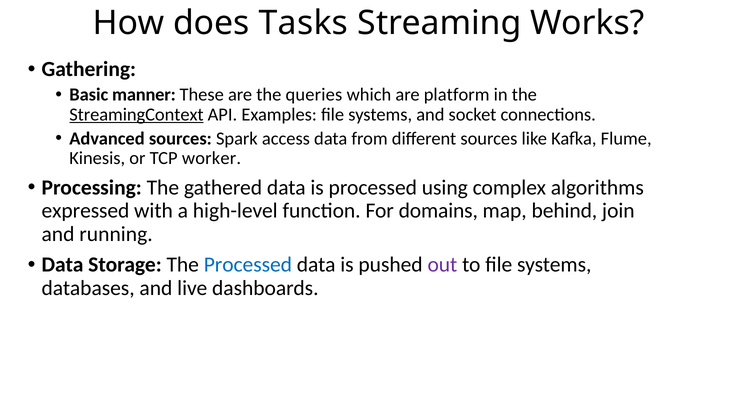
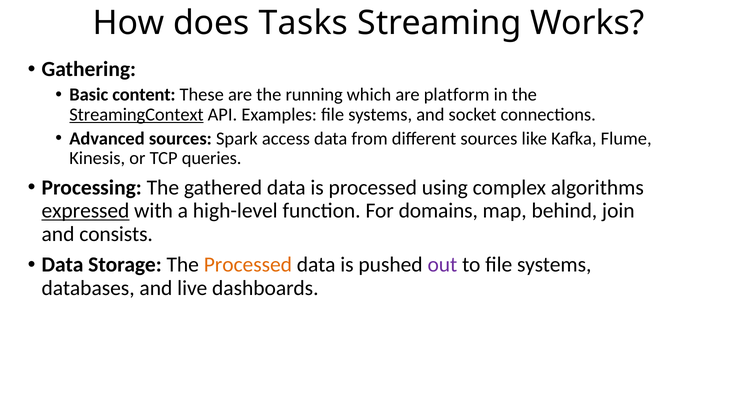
manner: manner -> content (144, 95)
queries: queries -> running (314, 95)
worker: worker -> queries (212, 158)
expressed underline: none -> present (85, 211)
running: running -> consists (116, 234)
Processed colour: blue -> orange (248, 265)
